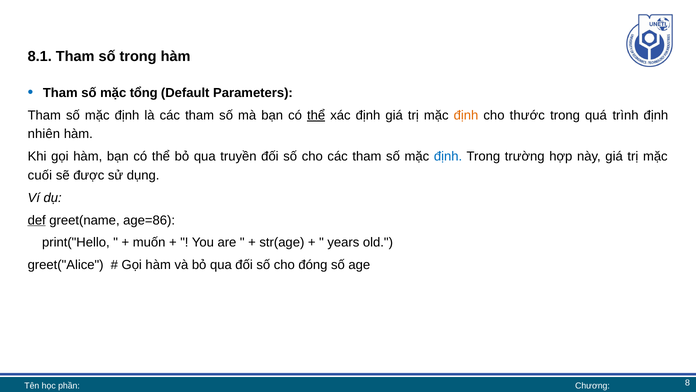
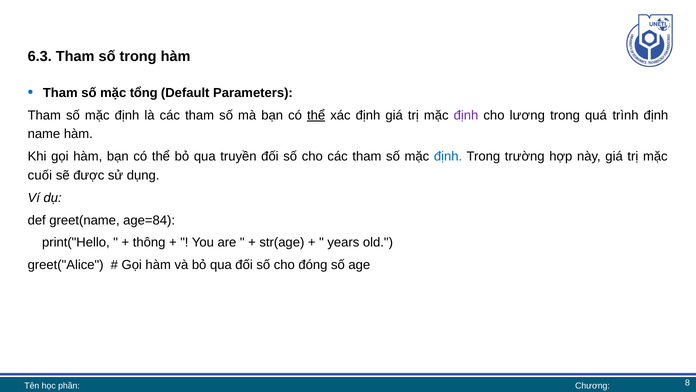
8.1: 8.1 -> 6.3 (40, 56)
định colour: orange -> purple (466, 115)
thước: thước -> lương (527, 115)
nhiên: nhiên -> name (44, 134)
def underline: present -> none (37, 220)
age=86: age=86 -> age=84 (149, 220)
muốn: muốn -> thông (149, 242)
